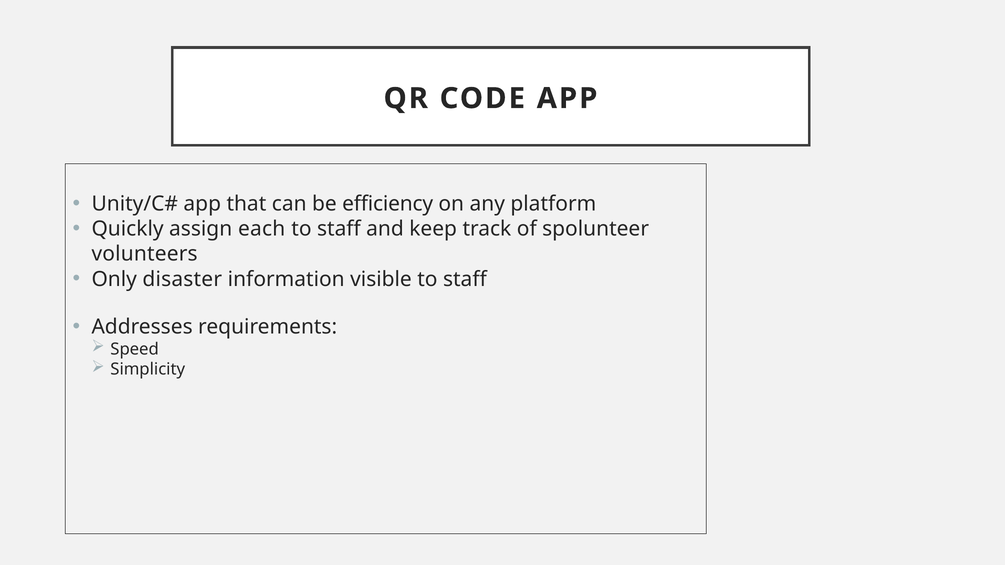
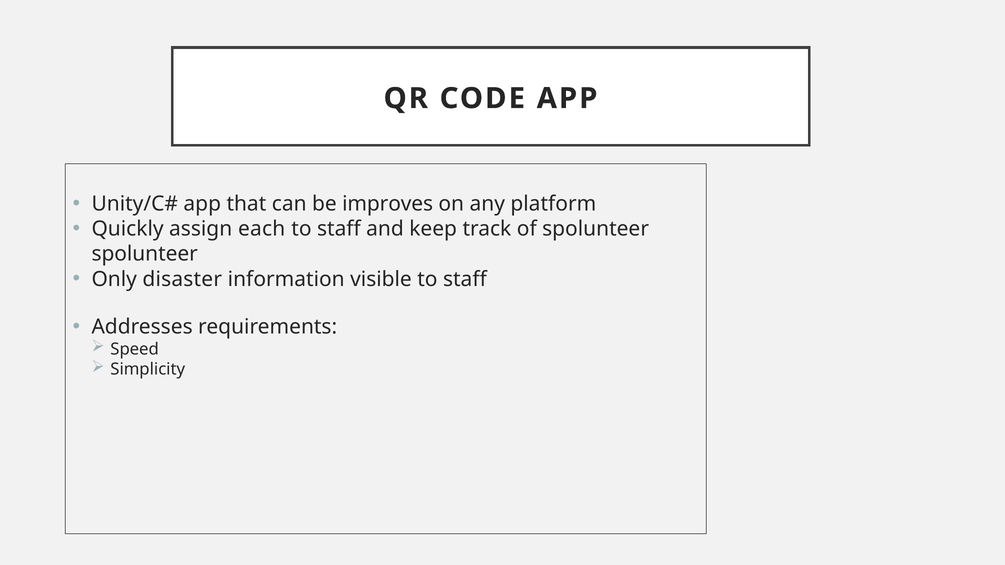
efficiency: efficiency -> improves (388, 204)
volunteers: volunteers -> spolunteer (145, 254)
